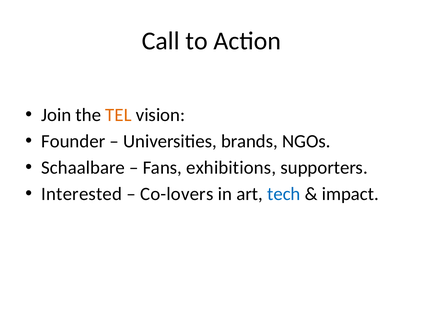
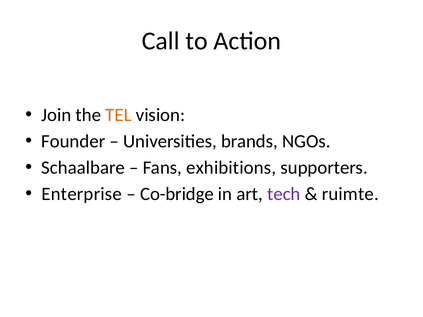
Interested: Interested -> Enterprise (82, 194)
Co-lovers: Co-lovers -> Co-bridge (177, 194)
tech colour: blue -> purple (284, 194)
impact: impact -> ruimte (350, 194)
